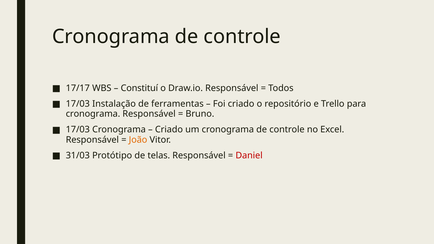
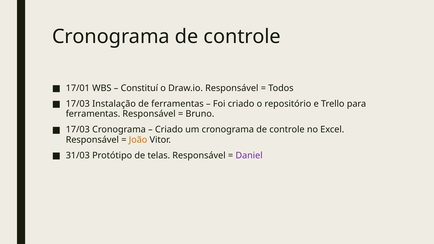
17/17: 17/17 -> 17/01 (78, 88)
cronograma: cronograma -> ferramentas (93, 114)
Daniel colour: red -> purple (249, 155)
